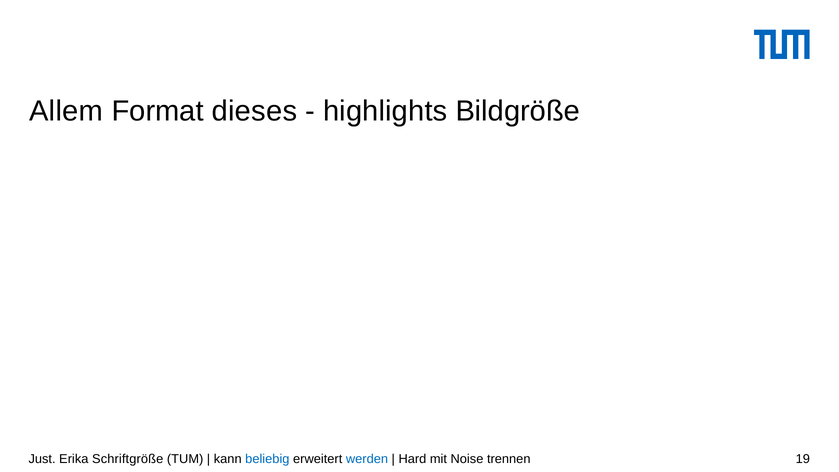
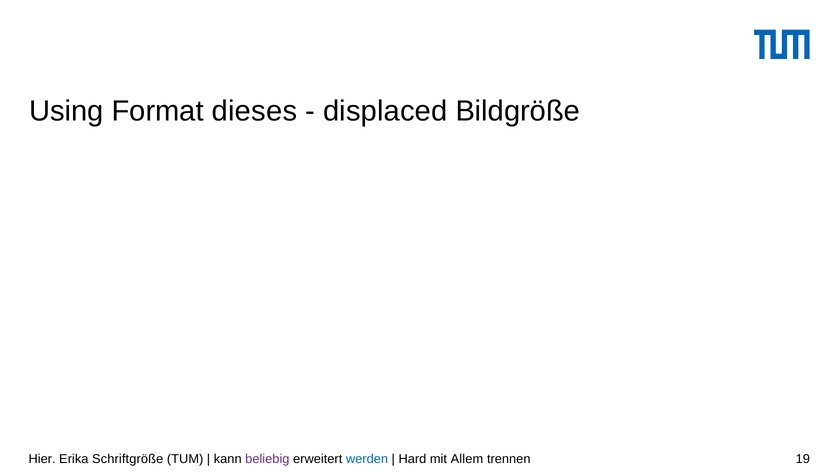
Allem: Allem -> Using (66, 111)
highlights: highlights -> displaced (385, 111)
Just: Just -> Hier (42, 459)
beliebig colour: blue -> purple (267, 459)
Noise: Noise -> Allem (467, 459)
